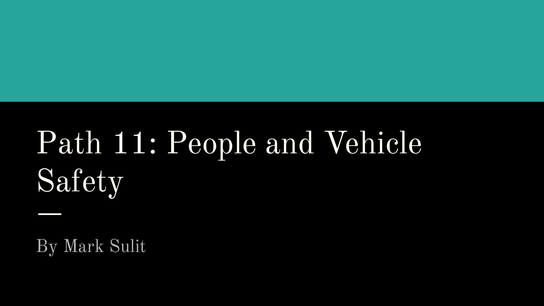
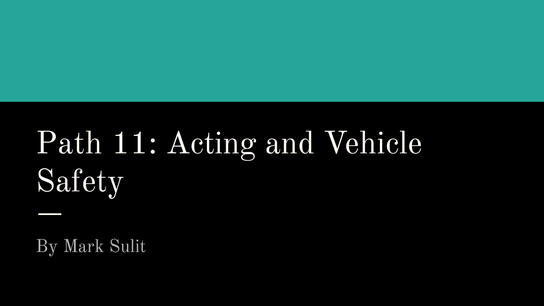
People: People -> Acting (212, 143)
